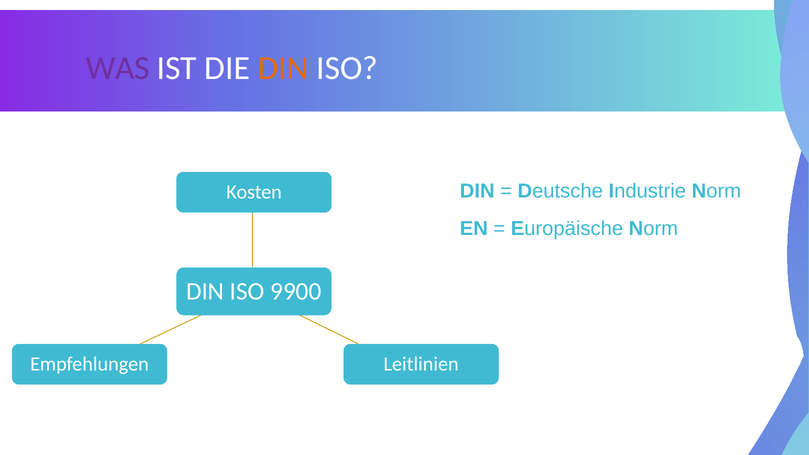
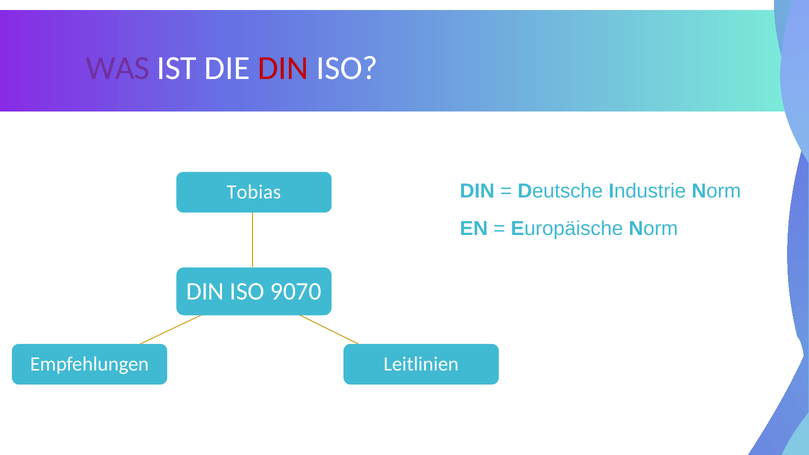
DIN colour: orange -> red (283, 68)
Kosten: Kosten -> Tobias (254, 192)
9900: 9900 -> 9070 (296, 291)
